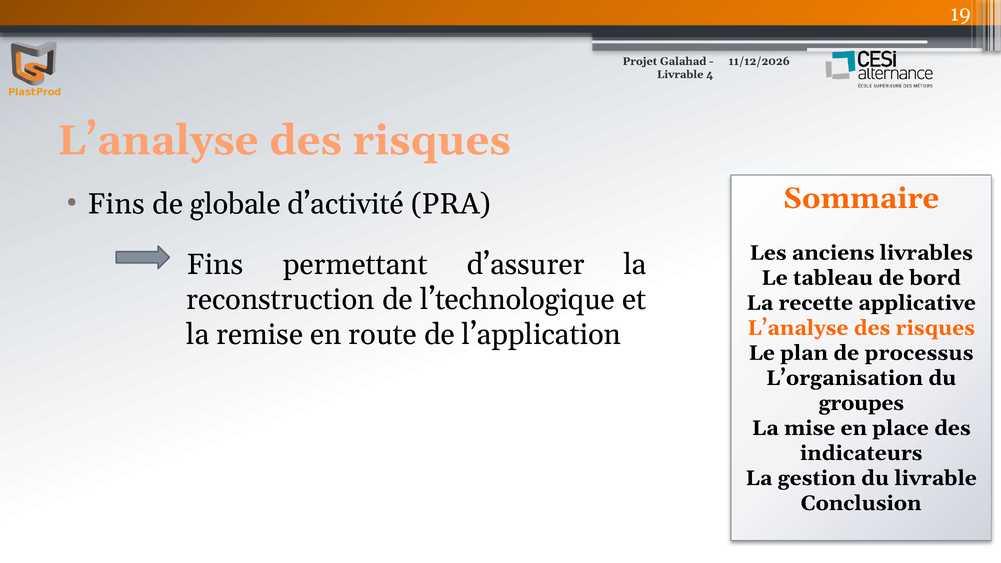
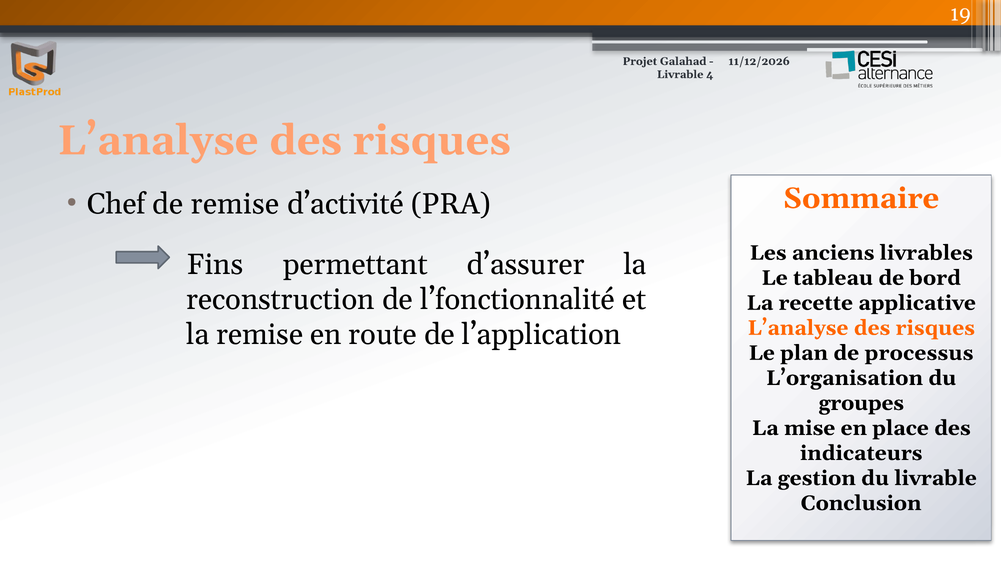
Fins: Fins -> Chef (117, 204)
de globale: globale -> remise (235, 204)
l’technologique: l’technologique -> l’fonctionnalité (518, 299)
